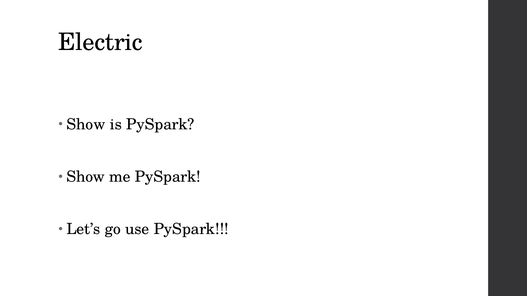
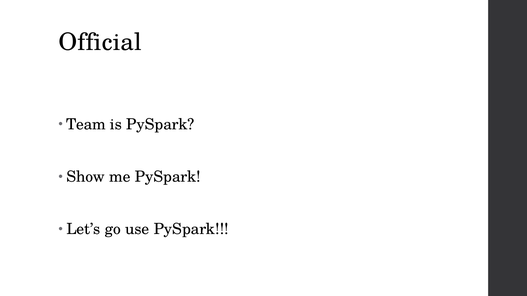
Electric: Electric -> Official (100, 42)
Show: Show -> Team (86, 124)
